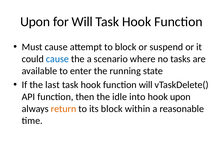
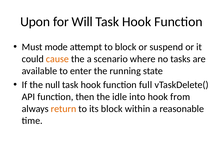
Must cause: cause -> mode (56, 47)
cause colour: blue -> orange (57, 59)
last: last -> null (53, 84)
function will: will -> full (146, 84)
hook upon: upon -> from (180, 96)
